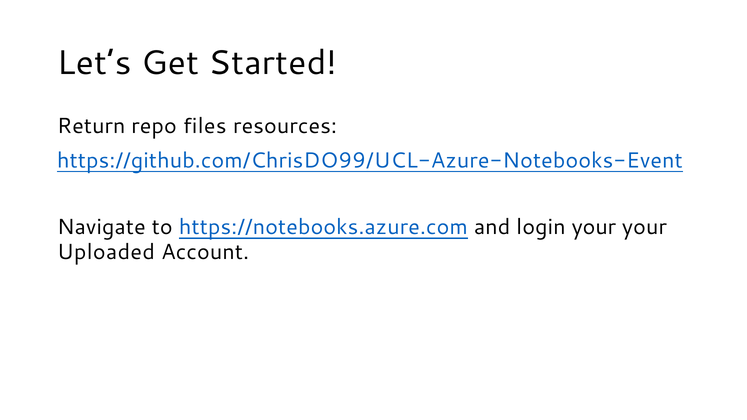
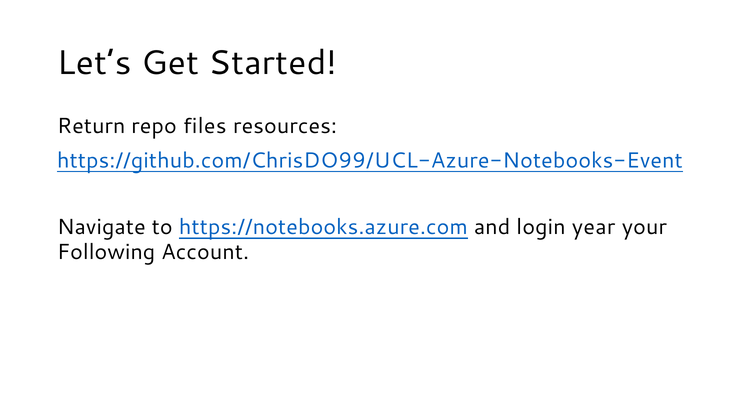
login your: your -> year (594, 227)
Uploaded: Uploaded -> Following (106, 252)
